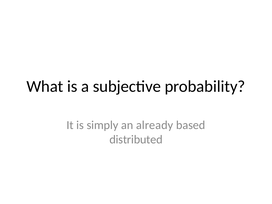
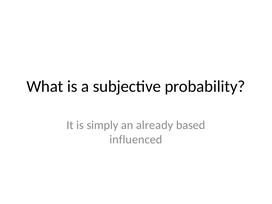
distributed: distributed -> influenced (136, 140)
